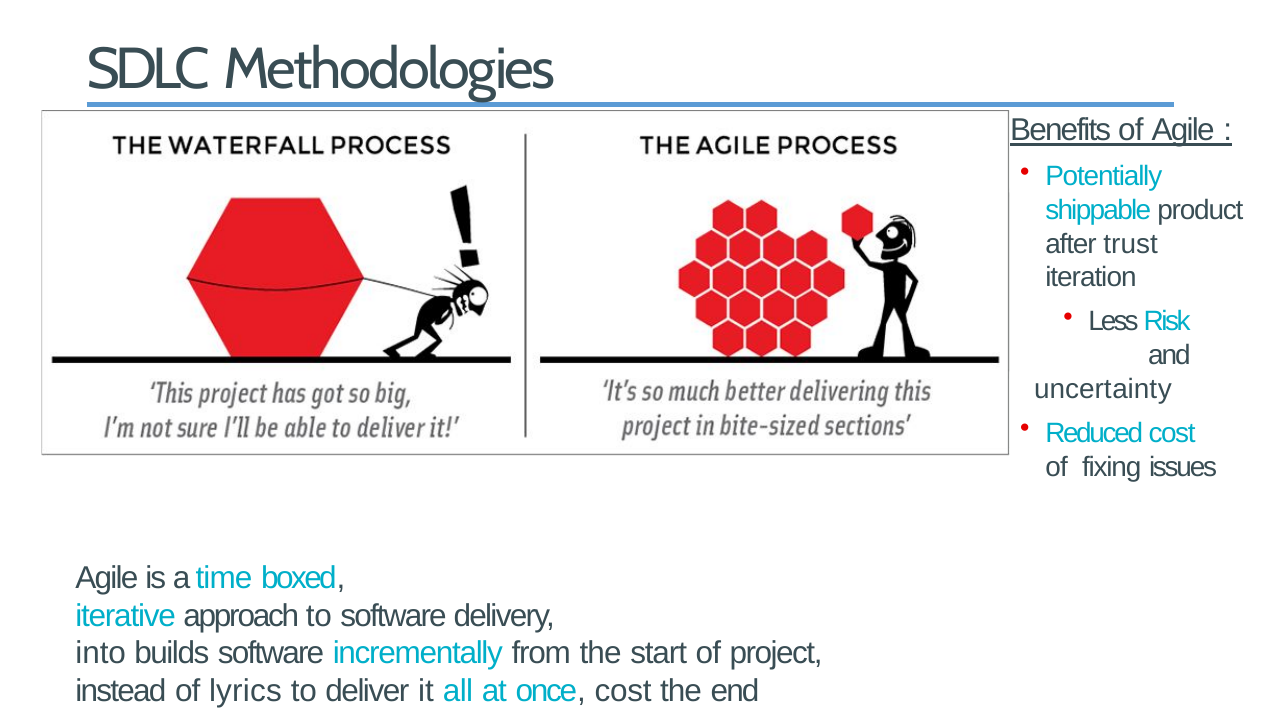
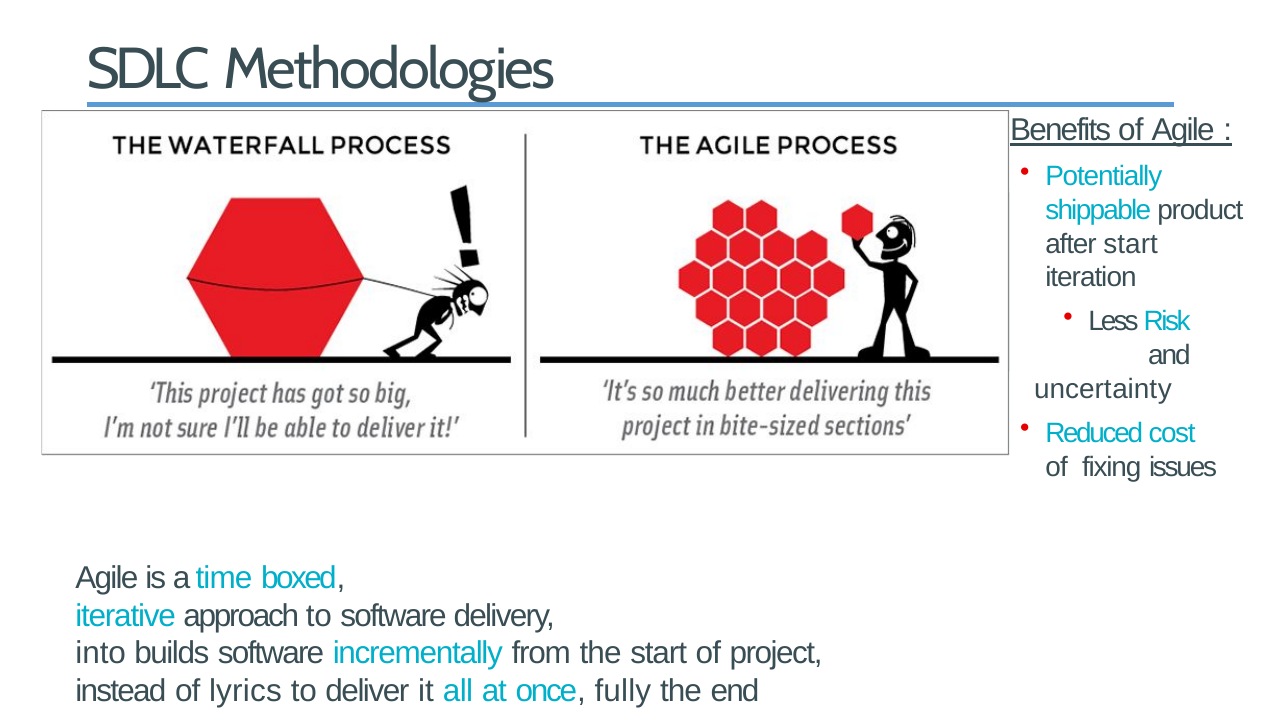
after trust: trust -> start (1131, 244)
once cost: cost -> fully (623, 692)
